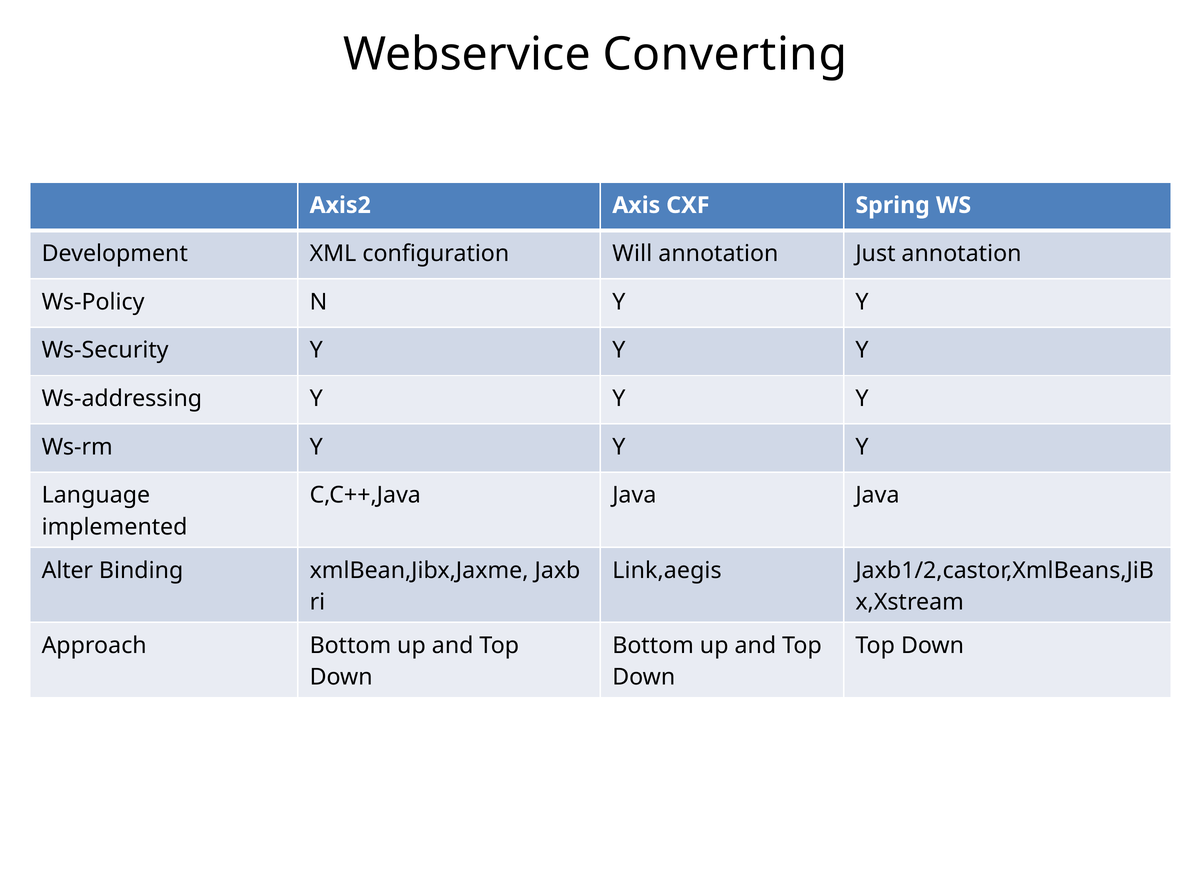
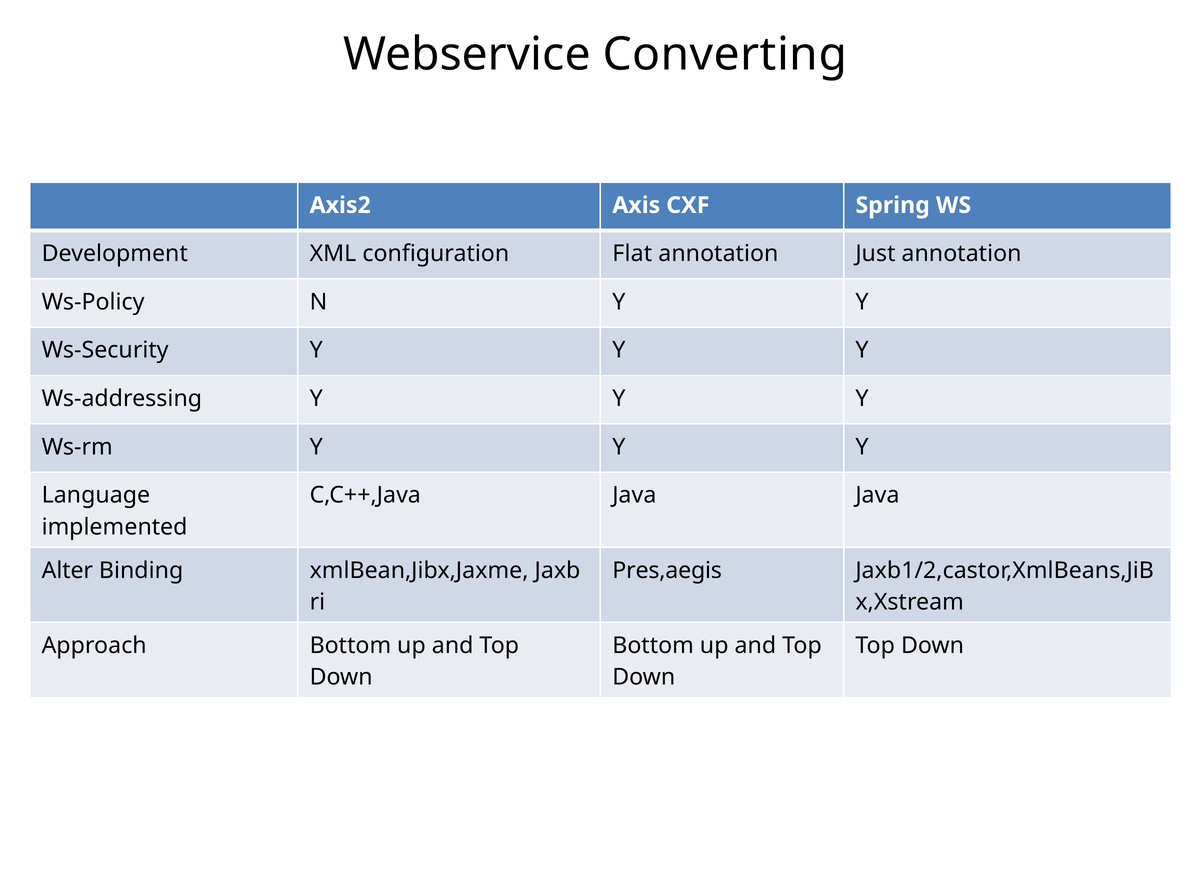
Will: Will -> Flat (632, 253)
Link,aegis: Link,aegis -> Pres,aegis (667, 570)
